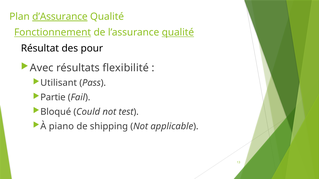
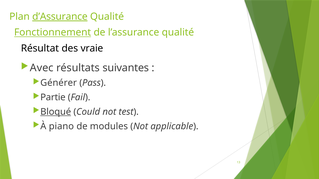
qualité underline: present -> none (178, 33)
pour: pour -> vraie (92, 48)
flexibilité: flexibilité -> suivantes (126, 68)
Utilisant: Utilisant -> Générer (59, 83)
Bloqué underline: none -> present (56, 112)
shipping: shipping -> modules (109, 127)
